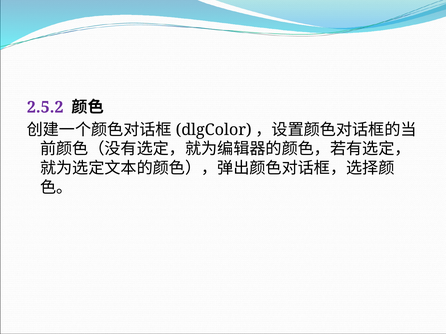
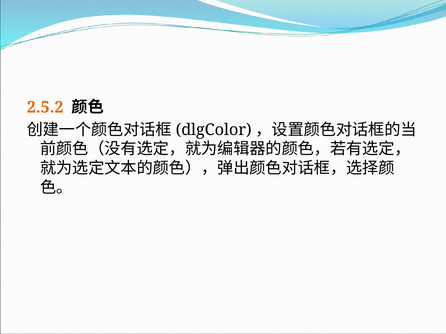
2.5.2 colour: purple -> orange (45, 107)
